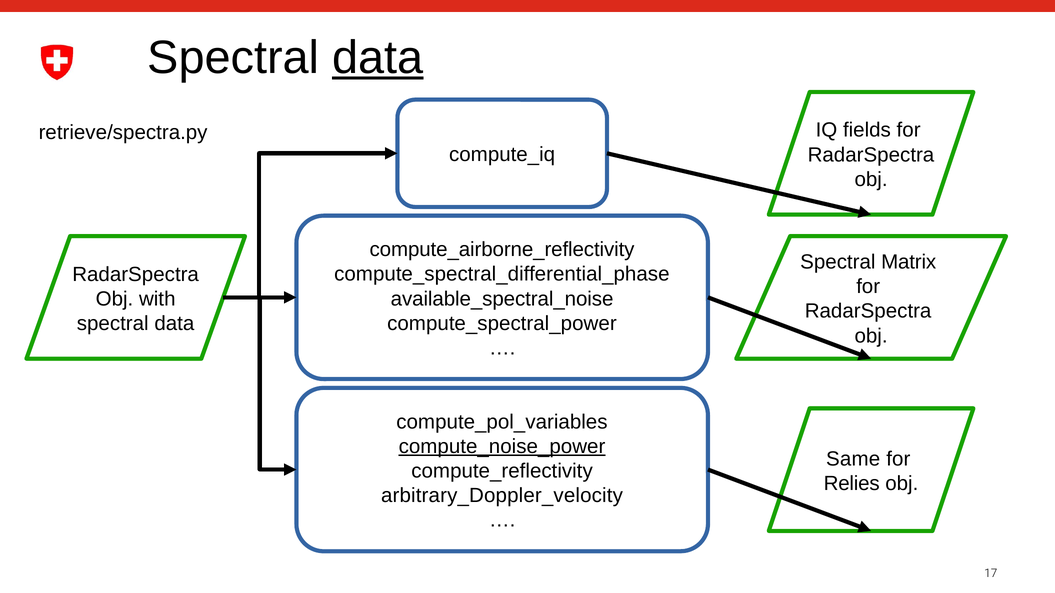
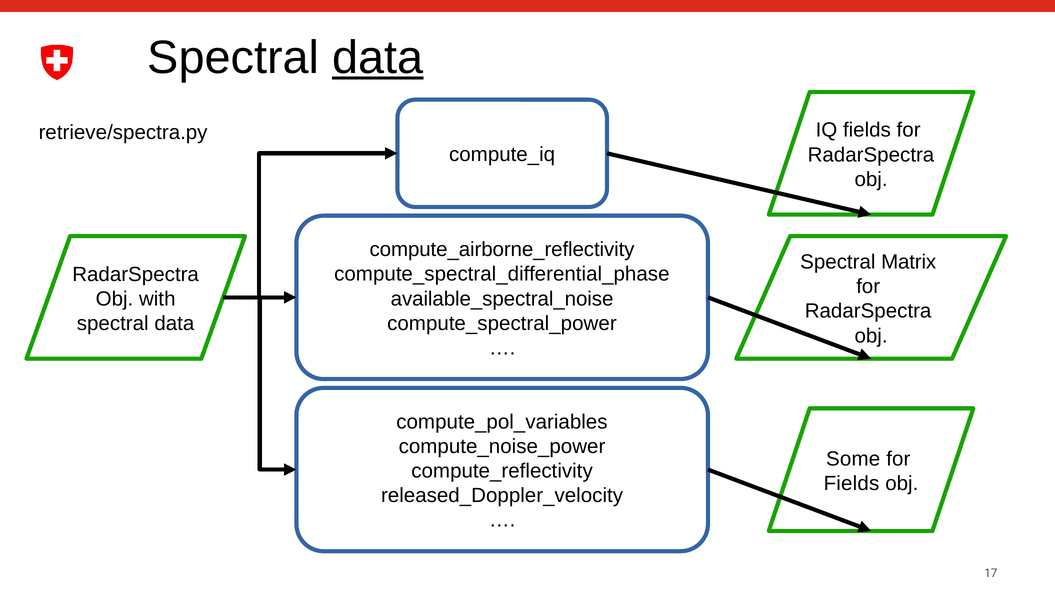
compute_noise_power underline: present -> none (502, 447)
Same: Same -> Some (853, 459)
Relies: Relies -> Fields (851, 484)
arbitrary_Doppler_velocity: arbitrary_Doppler_velocity -> released_Doppler_velocity (502, 496)
